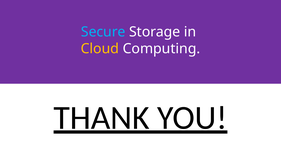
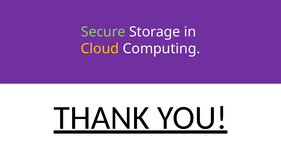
Secure colour: light blue -> light green (103, 32)
